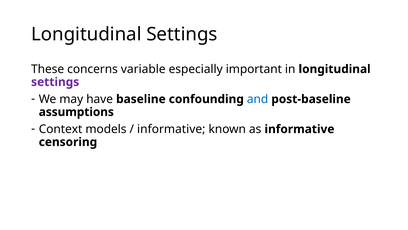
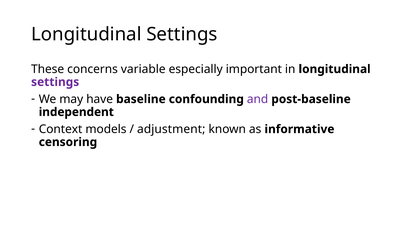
and colour: blue -> purple (258, 99)
assumptions: assumptions -> independent (76, 112)
informative: informative -> adjustment (171, 129)
